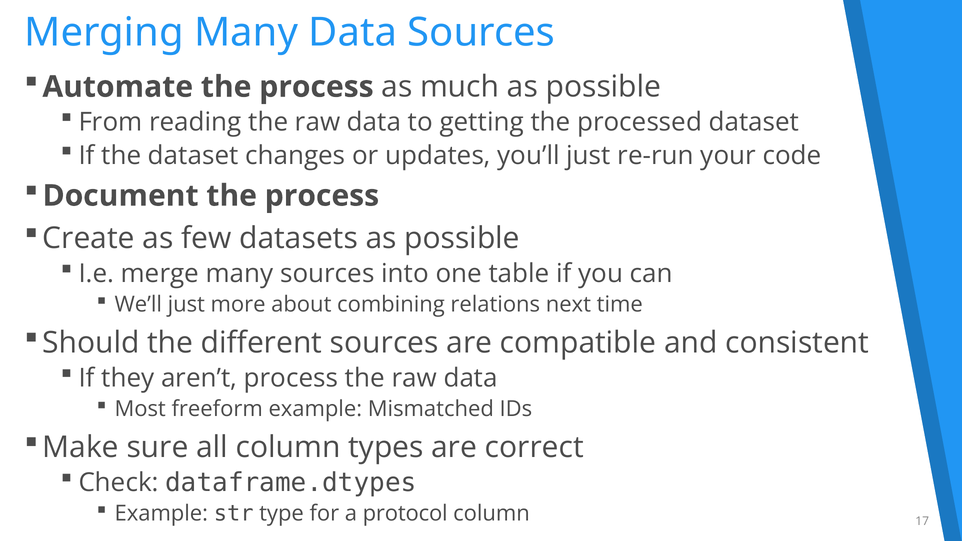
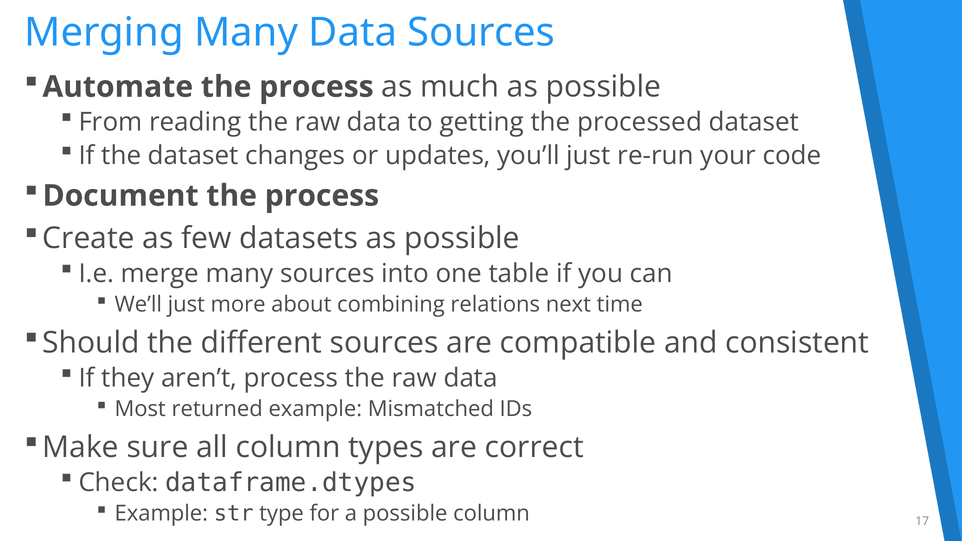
freeform: freeform -> returned (217, 409)
a protocol: protocol -> possible (405, 514)
